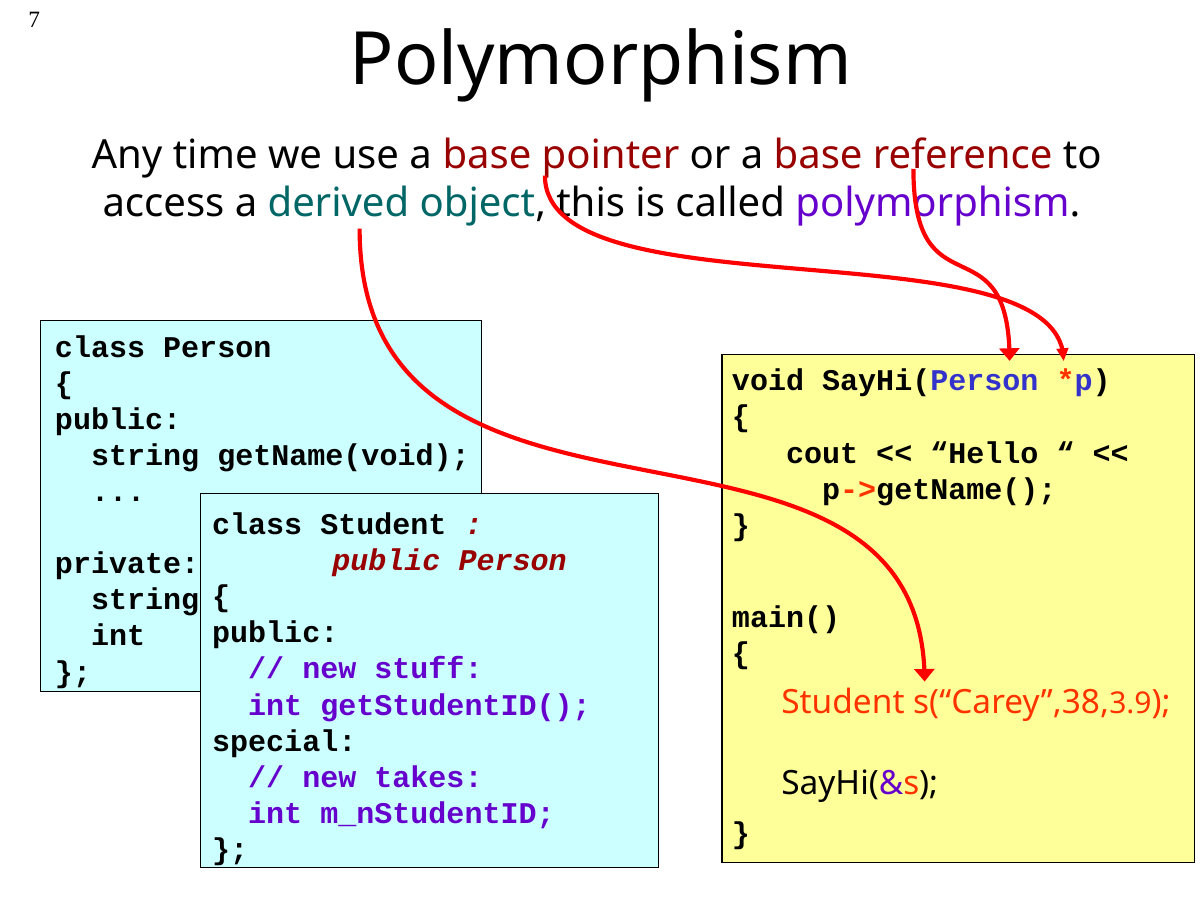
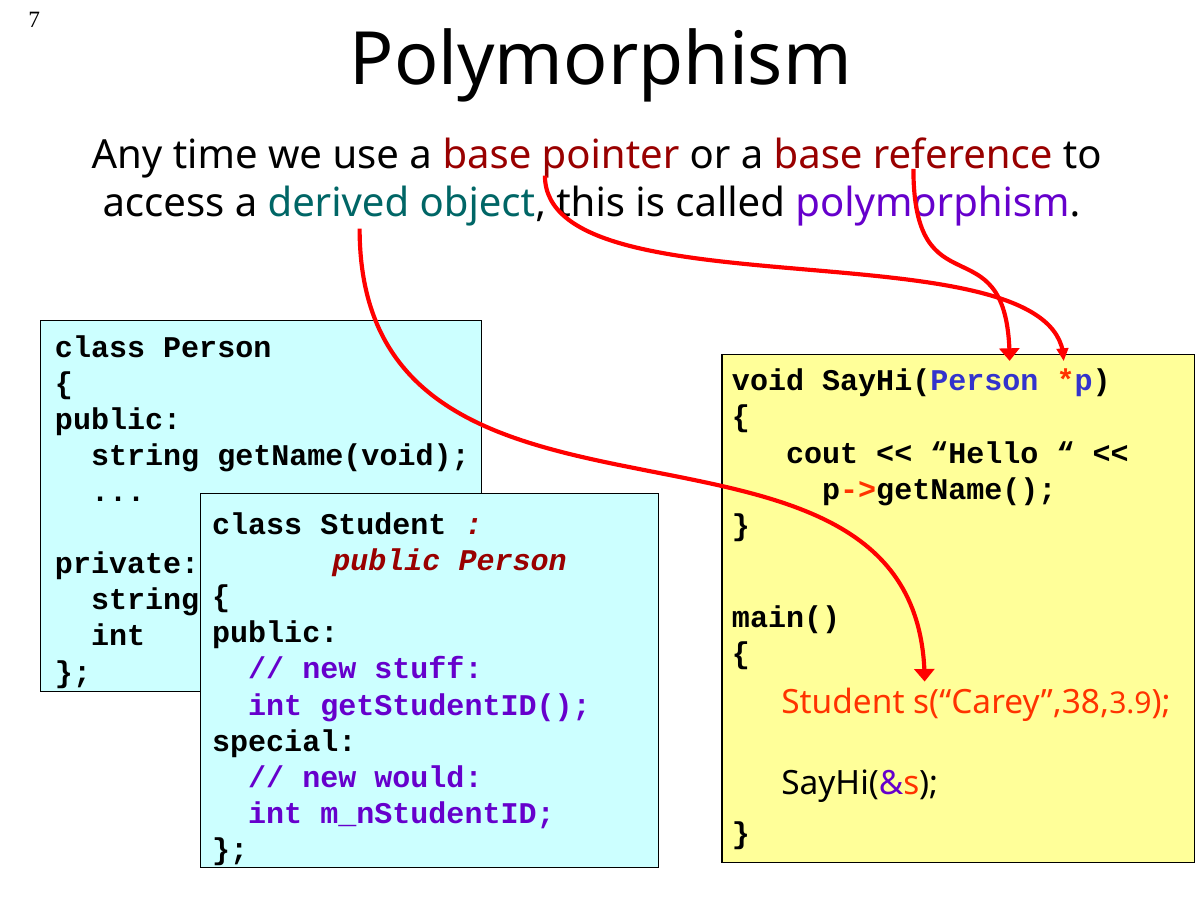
takes: takes -> would (428, 777)
